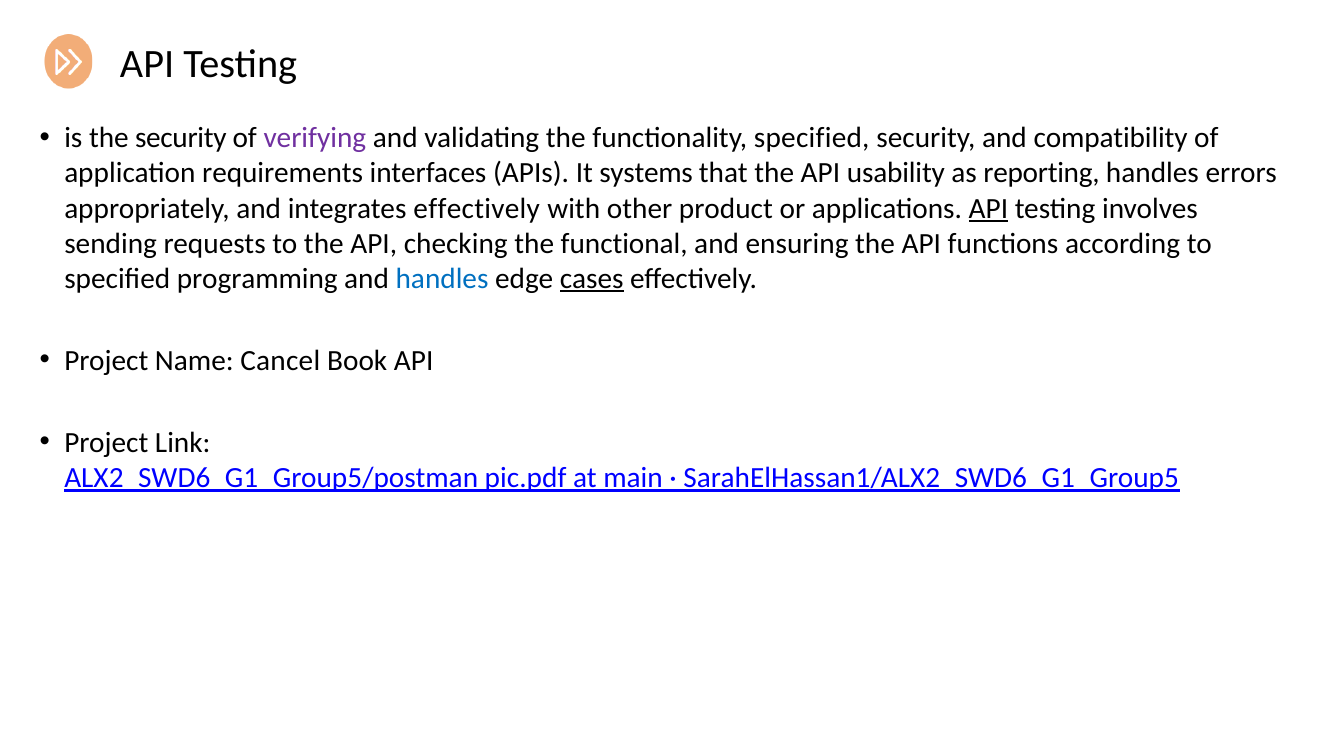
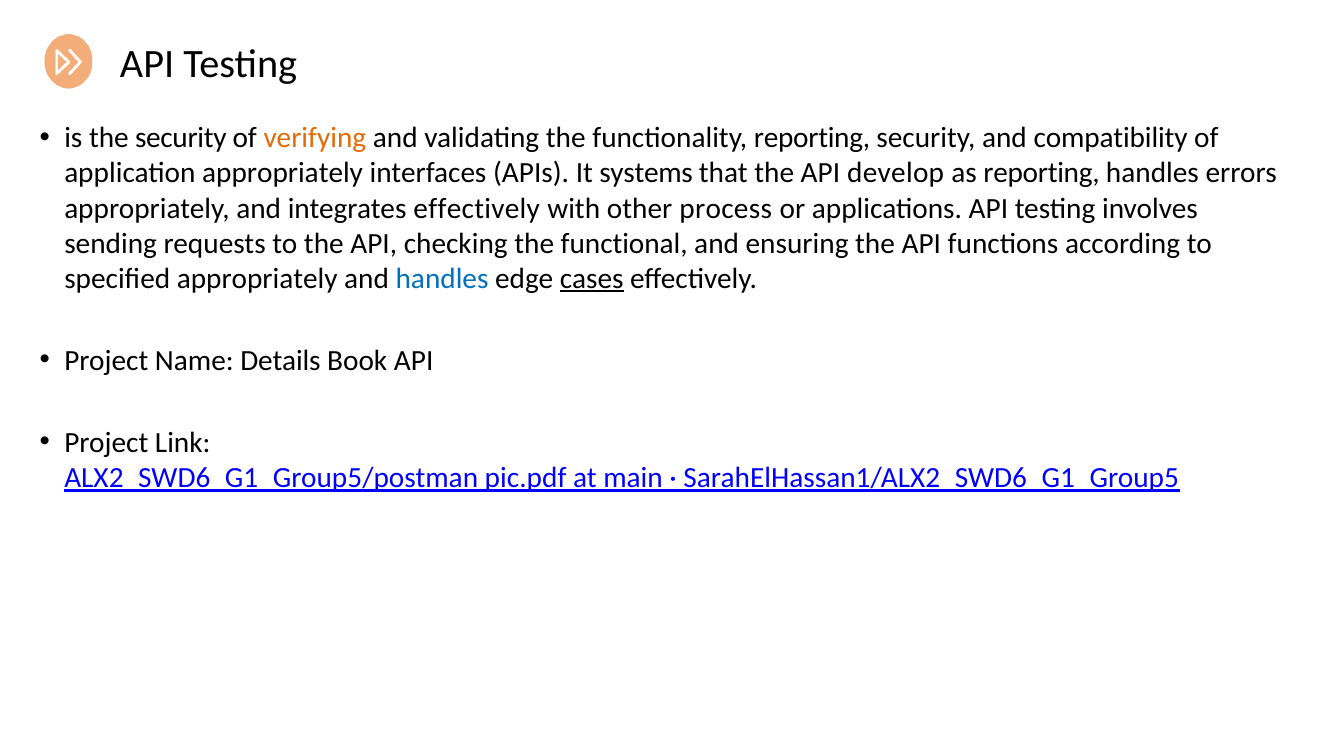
verifying colour: purple -> orange (315, 138)
functionality specified: specified -> reporting (812, 138)
application requirements: requirements -> appropriately (283, 173)
usability: usability -> develop (896, 173)
product: product -> process (726, 209)
API underline: present -> none (988, 209)
specified programming: programming -> appropriately (257, 279)
Cancel: Cancel -> Details (280, 361)
